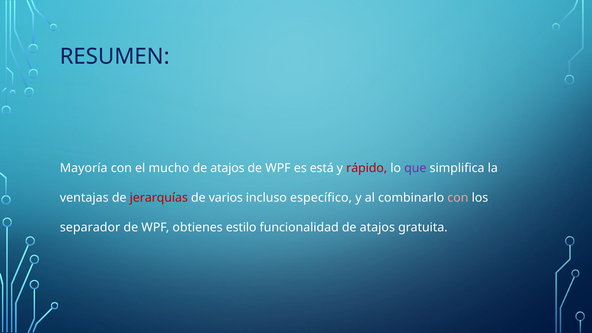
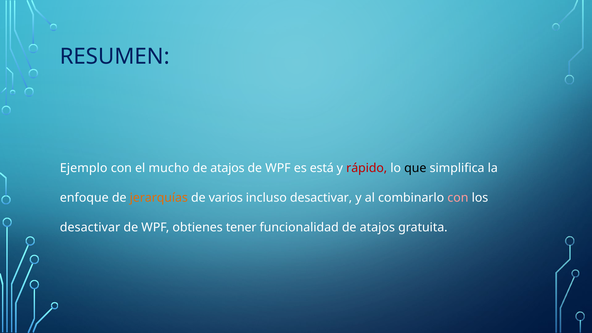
Mayoría: Mayoría -> Ejemplo (84, 168)
que colour: purple -> black (415, 168)
ventajas: ventajas -> enfoque (84, 198)
jerarquías colour: red -> orange (159, 198)
incluso específico: específico -> desactivar (321, 198)
separador: separador -> desactivar (90, 227)
estilo: estilo -> tener (241, 227)
